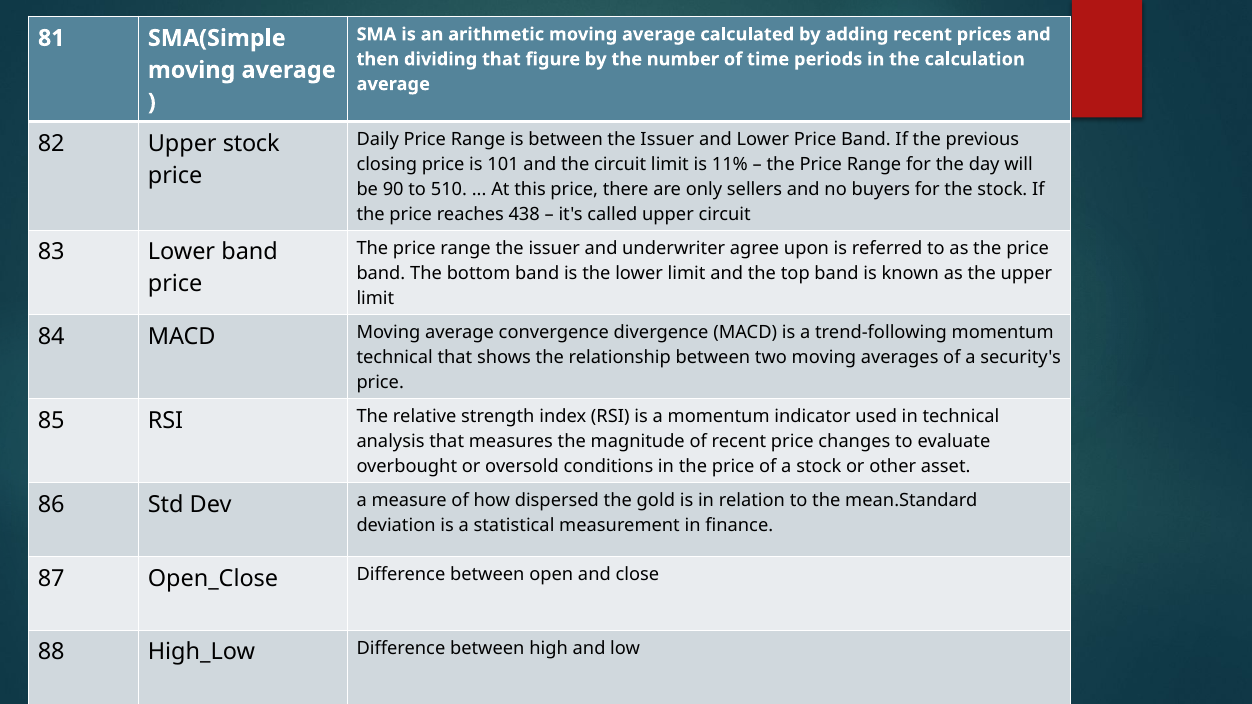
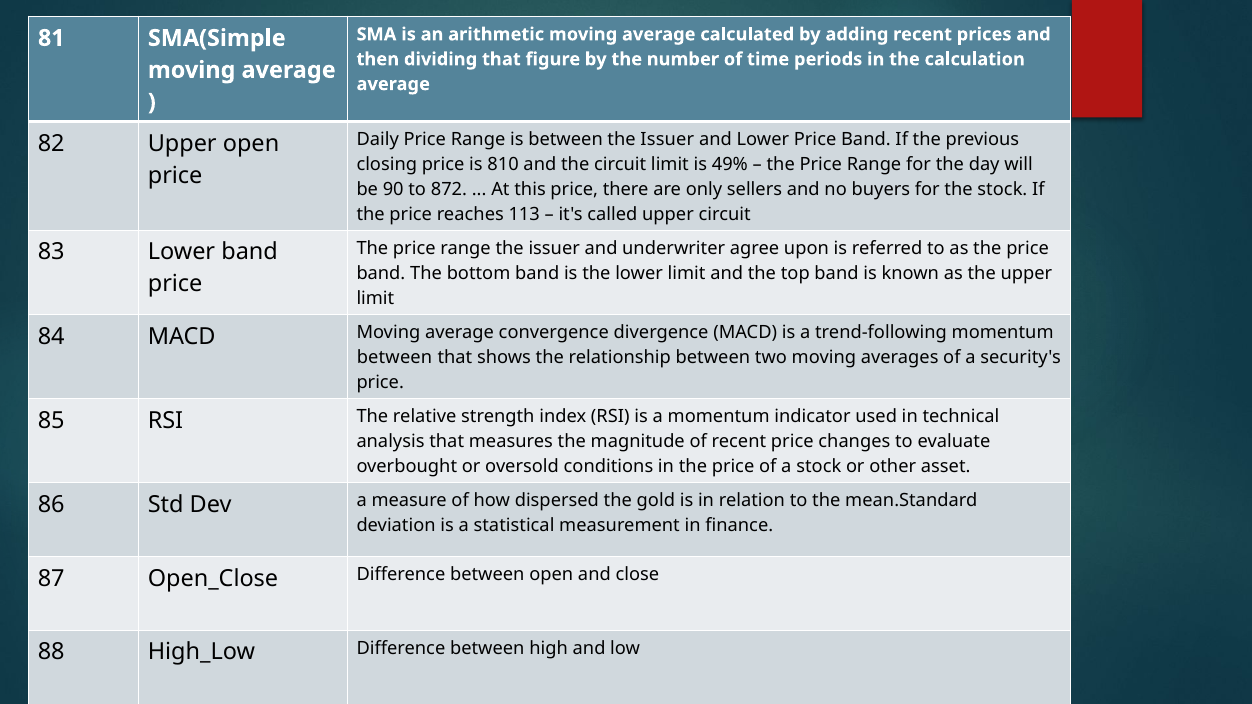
Upper stock: stock -> open (251, 143)
101: 101 -> 810 (503, 165)
11%: 11% -> 49% (730, 165)
510: 510 -> 872 (449, 189)
438: 438 -> 113 (524, 214)
technical: technical -> between (395, 358)
